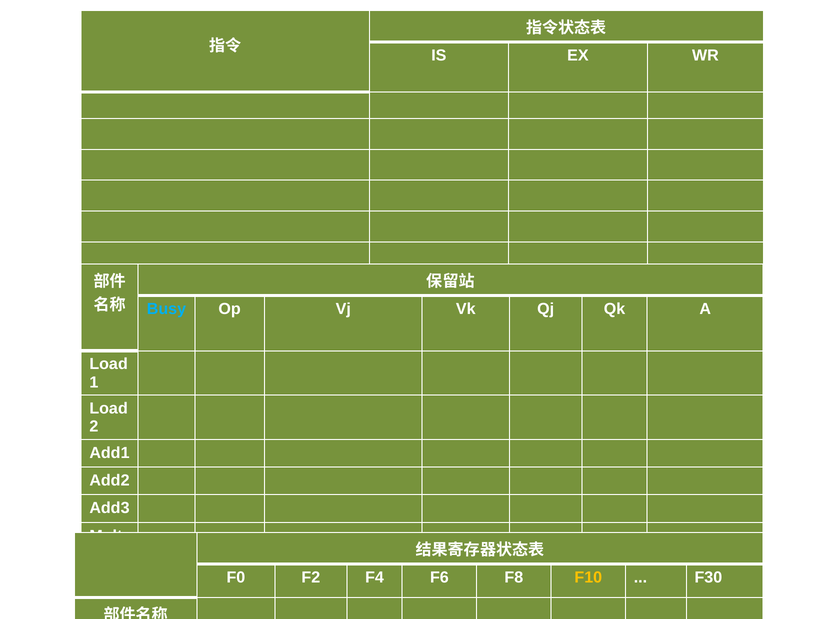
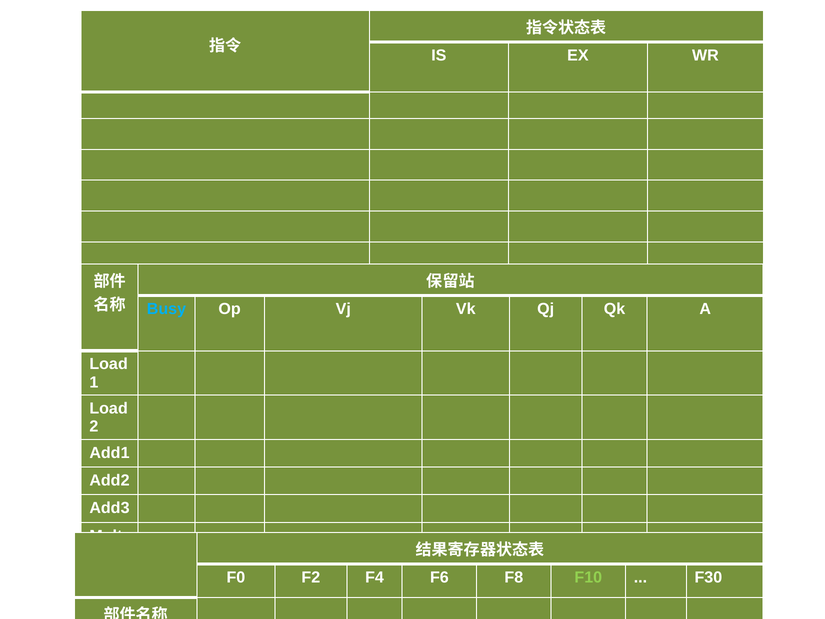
F10 colour: yellow -> light green (588, 577)
